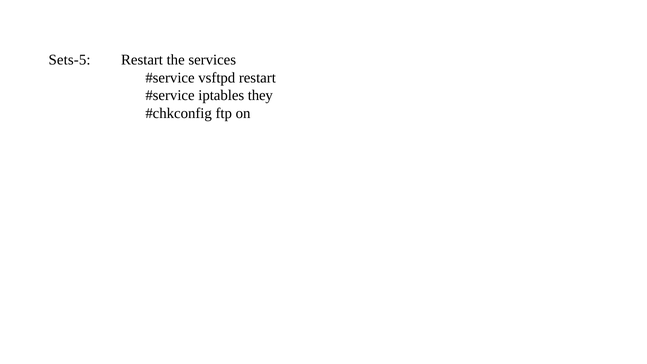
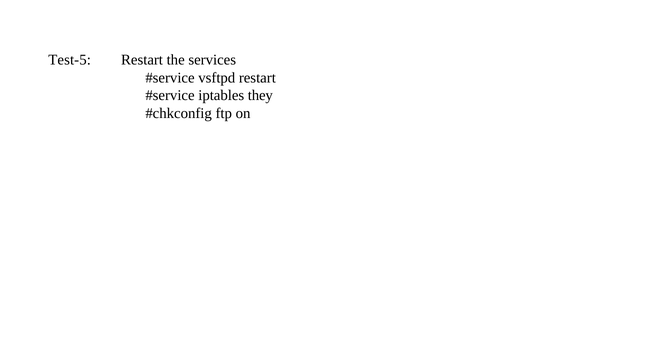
Sets-5: Sets-5 -> Test-5 (70, 60)
